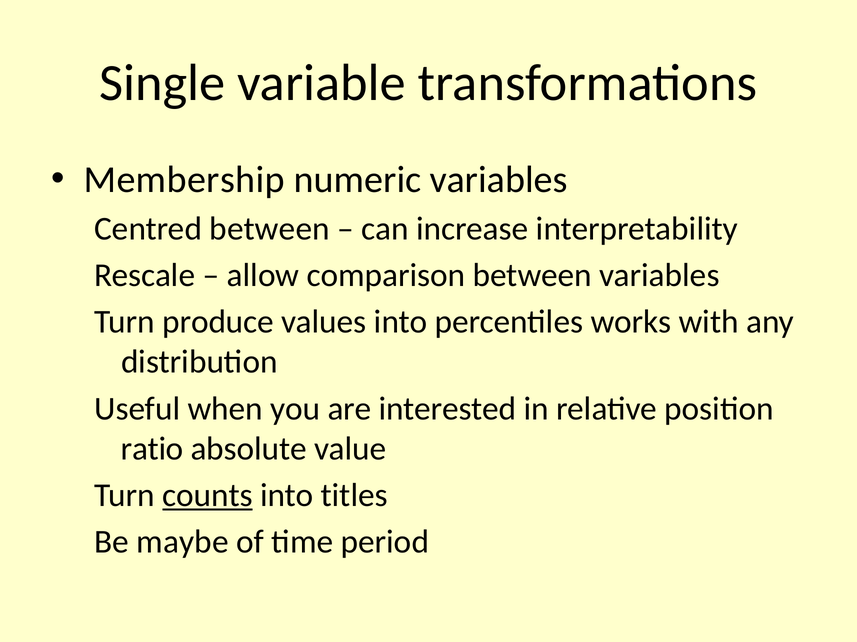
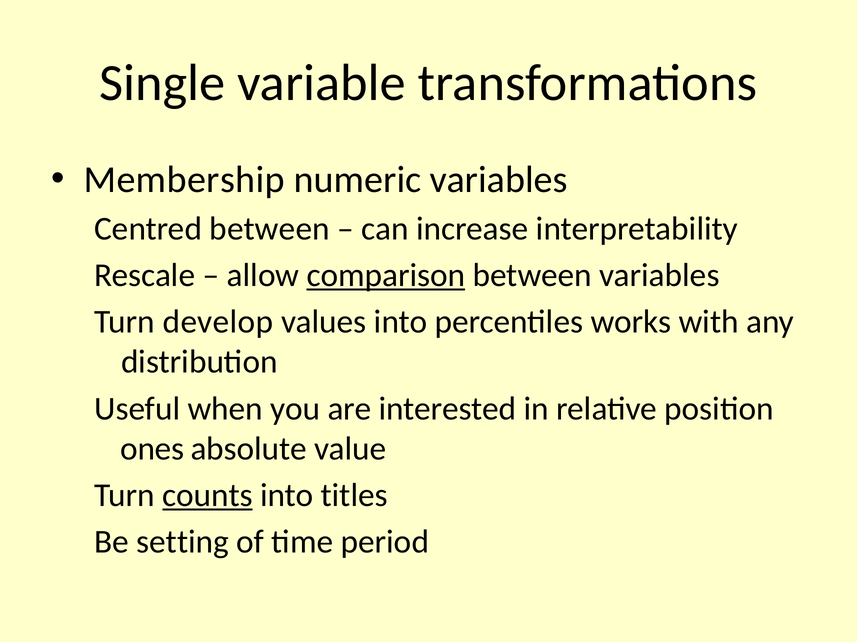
comparison underline: none -> present (386, 276)
produce: produce -> develop (218, 322)
ratio: ratio -> ones (152, 449)
maybe: maybe -> setting (183, 543)
